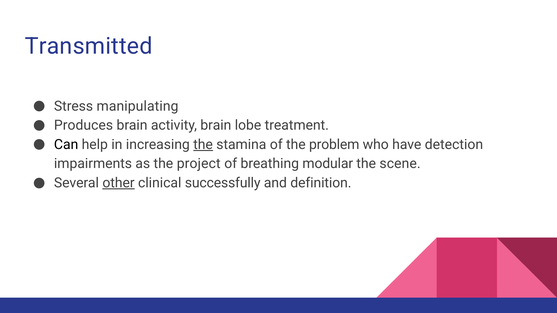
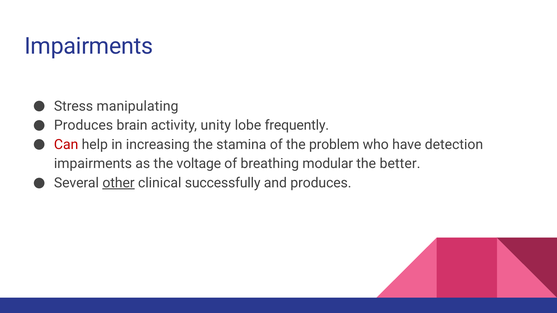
Transmitted: Transmitted -> Impairments (89, 46)
activity brain: brain -> unity (216, 125)
treatment: treatment -> frequently (297, 125)
Can colour: black -> red (66, 145)
the underline: present -> none (203, 145)
project: project -> voltage (199, 164)
scene: scene -> better (400, 164)
and definition: definition -> produces (321, 183)
